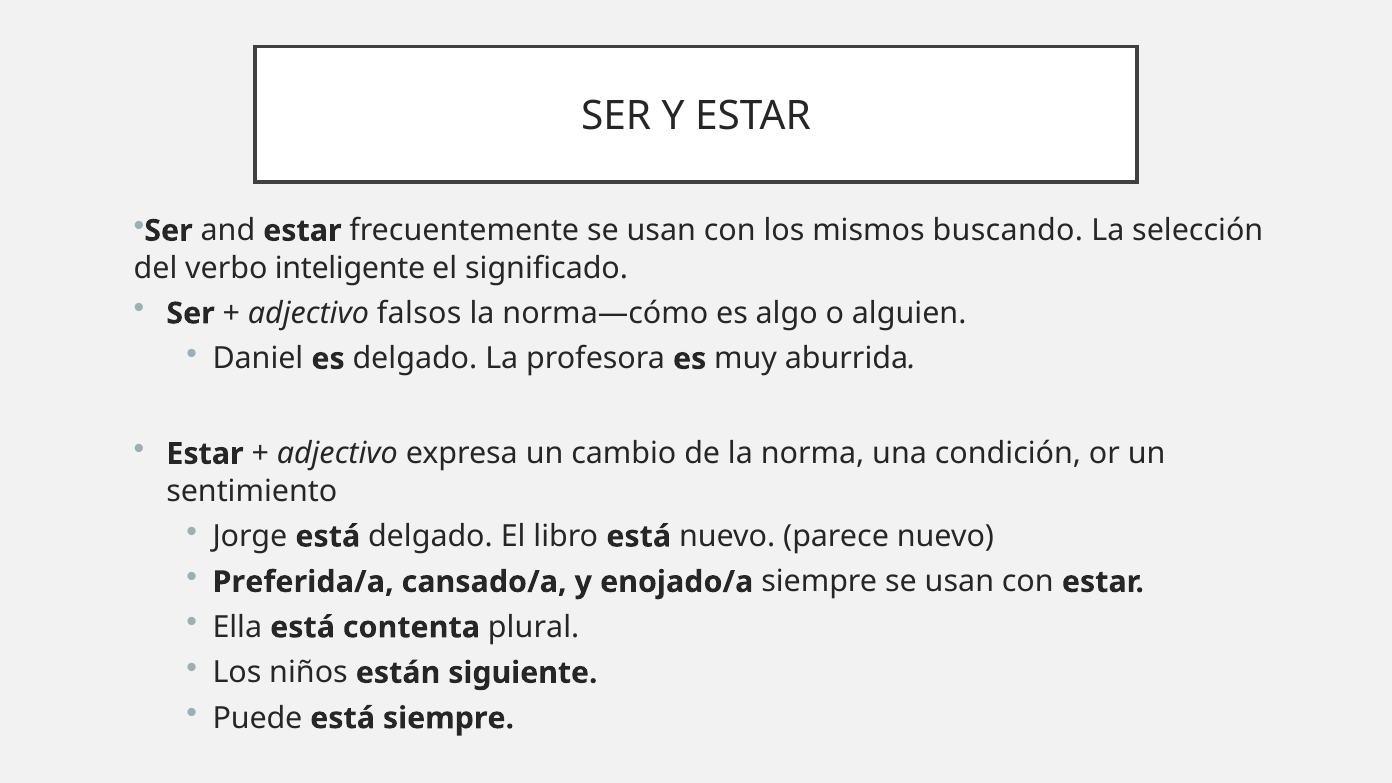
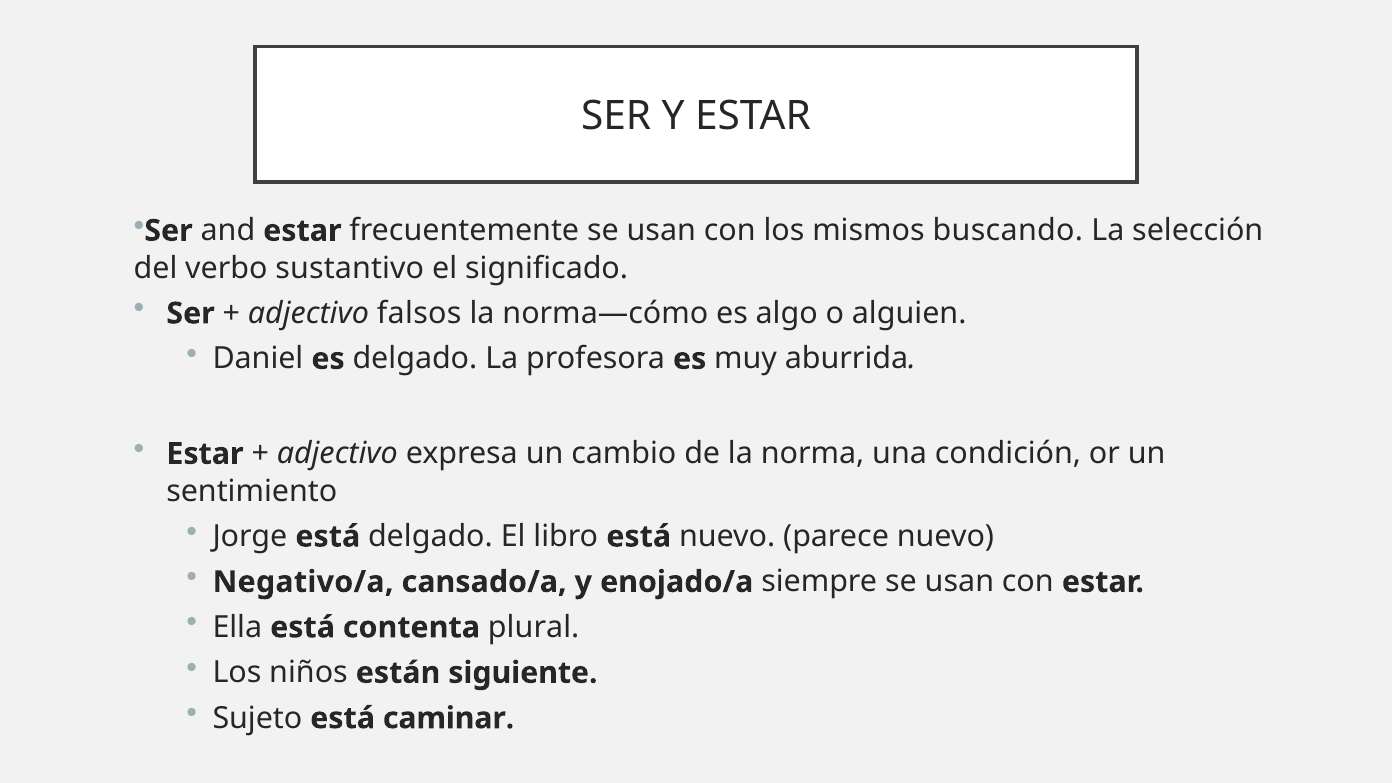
inteligente: inteligente -> sustantivo (350, 268)
Preferida/a: Preferida/a -> Negativo/a (303, 582)
Puede: Puede -> Sujeto (257, 718)
está siempre: siempre -> caminar (449, 718)
